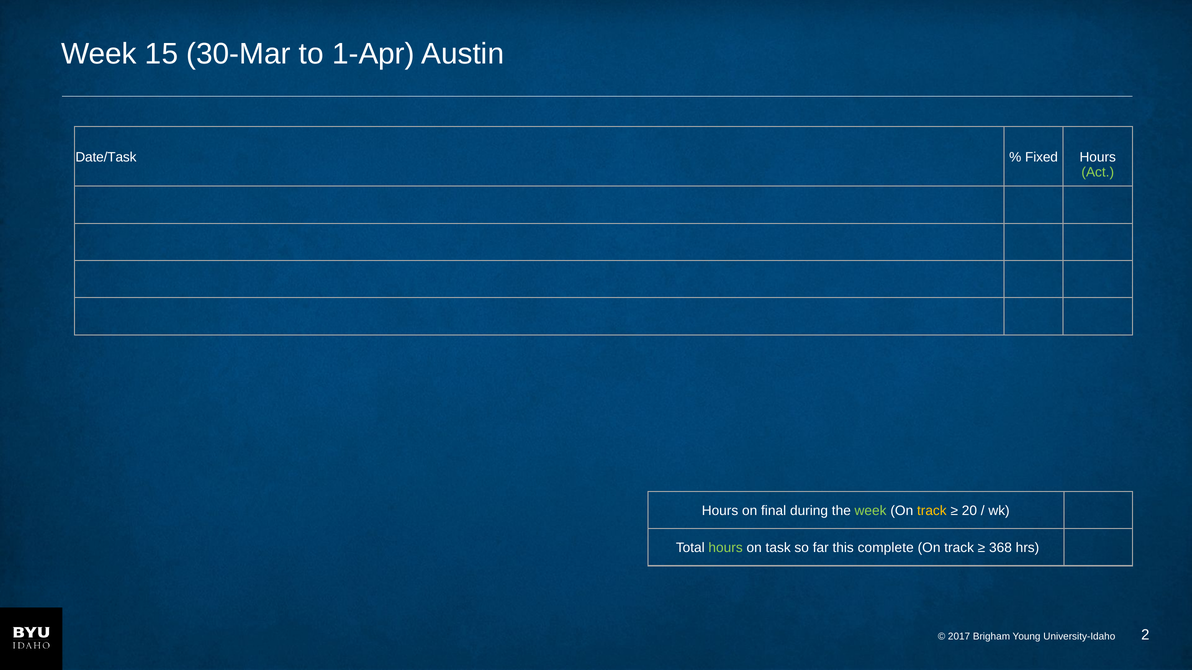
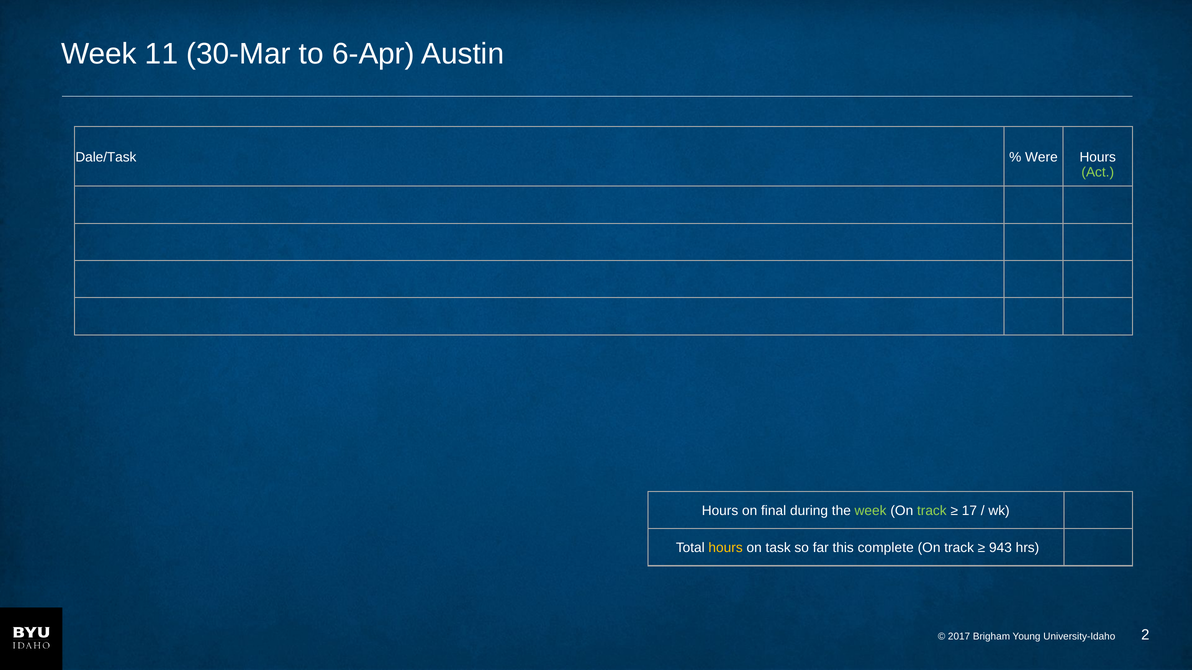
15: 15 -> 11 (162, 54)
1-Apr: 1-Apr -> 6-Apr (373, 54)
Date/Task: Date/Task -> Dale/Task (106, 157)
Fixed: Fixed -> Were (1041, 157)
track colour: yellow -> light green (932, 511)
20: 20 -> 17 (969, 511)
hours colour: light green -> yellow (726, 548)
368: 368 -> 943 (1000, 548)
